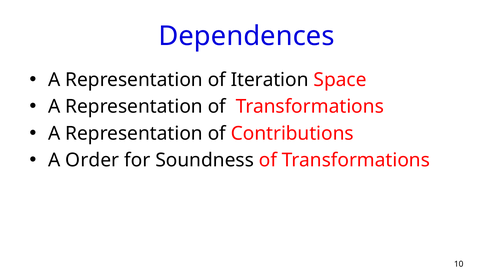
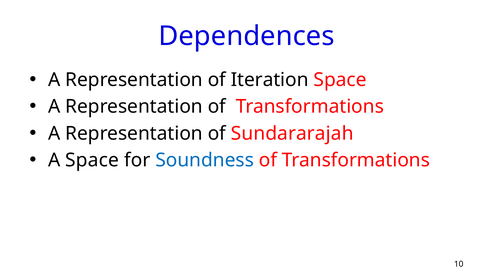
Contributions: Contributions -> Sundararajah (292, 134)
A Order: Order -> Space (92, 160)
Soundness colour: black -> blue (205, 160)
